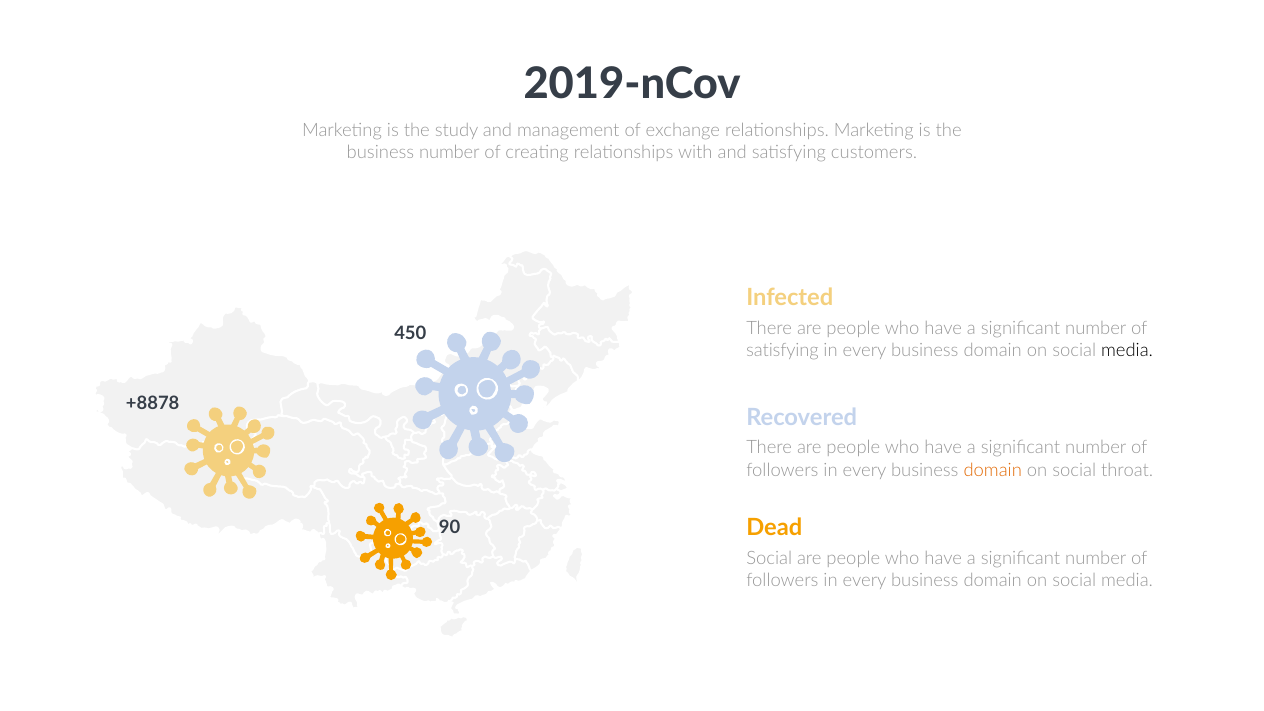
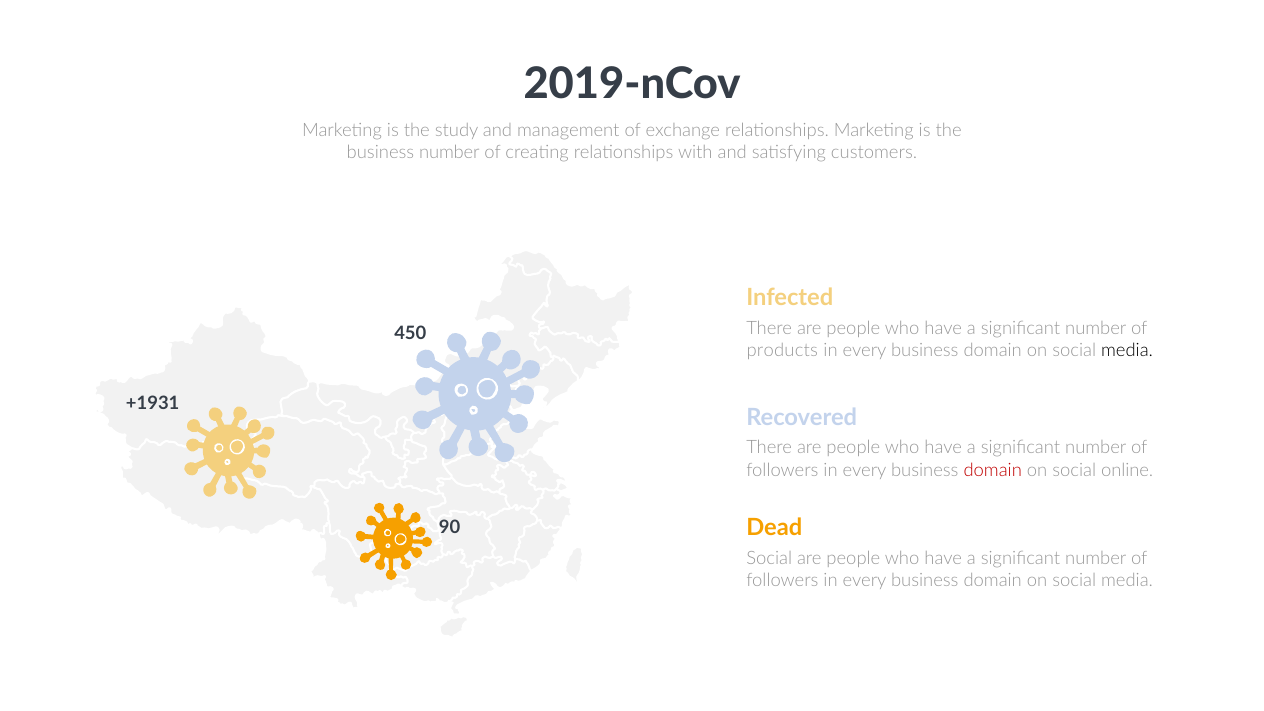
satisfying: satisfying -> products (782, 350)
+8878: +8878 -> +1931 (153, 404)
domain colour: orange -> red (993, 470)
throat: throat -> online (1127, 470)
